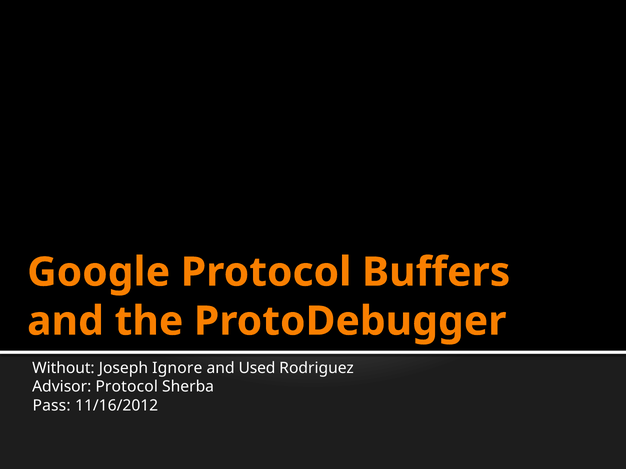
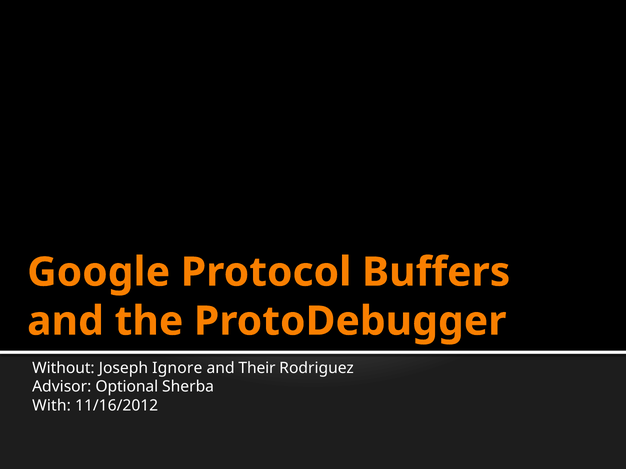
Used: Used -> Their (257, 368)
Advisor Protocol: Protocol -> Optional (127, 387)
Pass: Pass -> With (52, 406)
